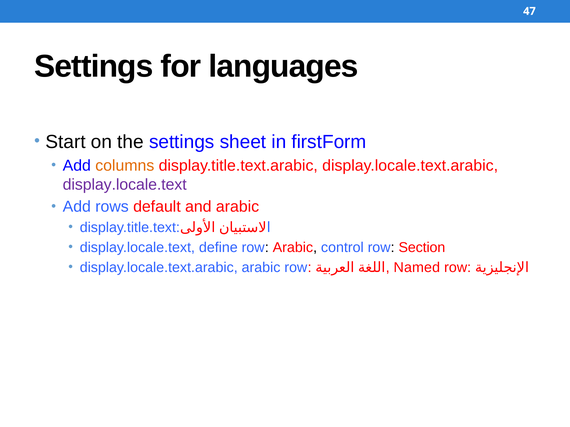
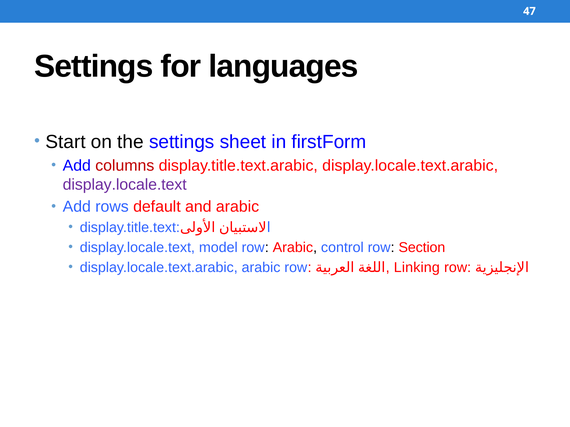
columns colour: orange -> red (125, 166)
define: define -> model (218, 248)
Named: Named -> Linking (417, 268)
